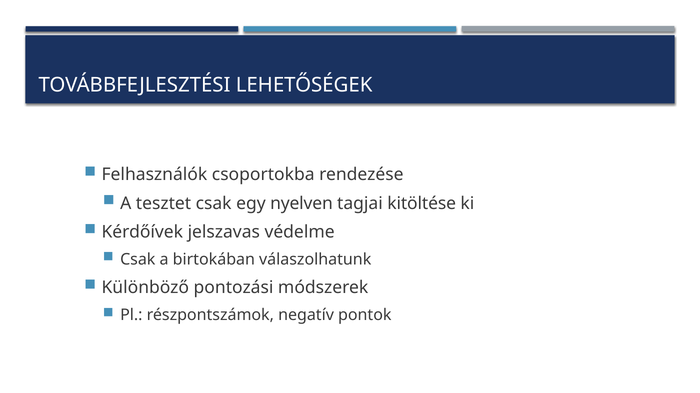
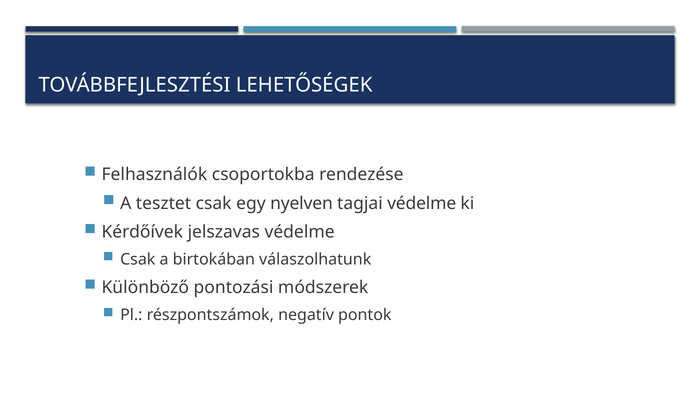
tagjai kitöltése: kitöltése -> védelme (422, 204)
